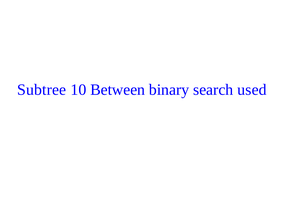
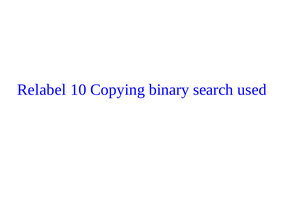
Subtree: Subtree -> Relabel (42, 90)
Between: Between -> Copying (118, 90)
